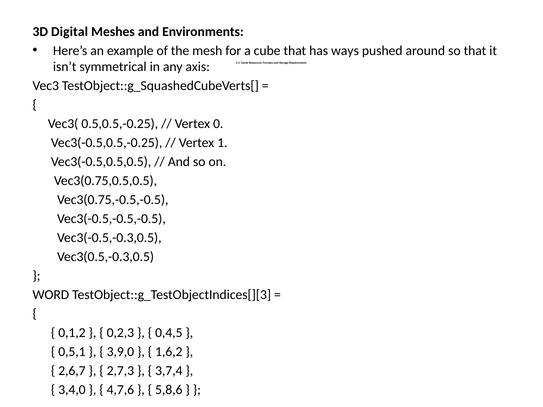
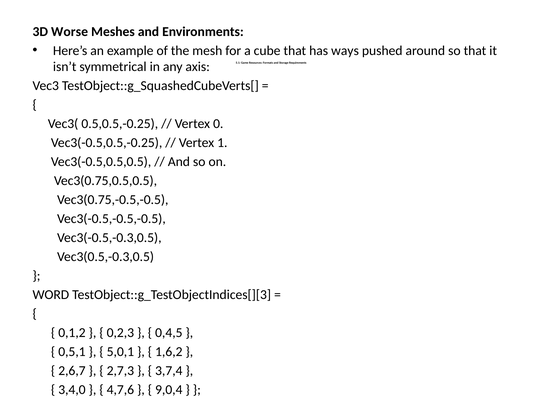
Digital: Digital -> Worse (70, 32)
3,9,0: 3,9,0 -> 5,0,1 (120, 352)
5,8,6: 5,8,6 -> 9,0,4 (169, 390)
